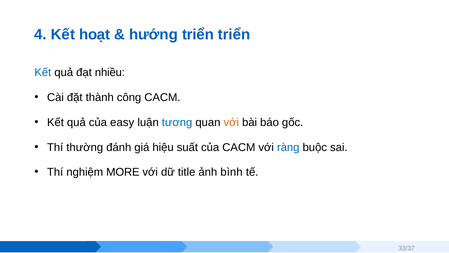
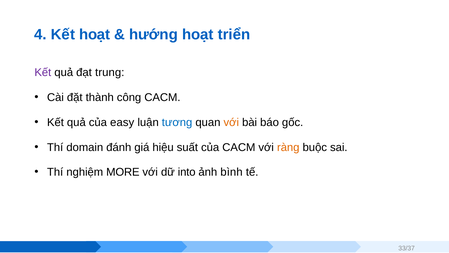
hướng triển: triển -> hoạt (198, 34)
Kết colour: blue -> purple (43, 72)
nhiều: nhiều -> trung (110, 72)
thường: thường -> domain (85, 147)
ràng colour: blue -> orange (288, 147)
title: title -> into (187, 172)
